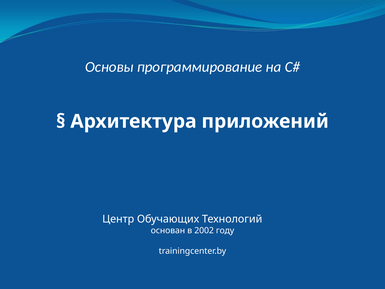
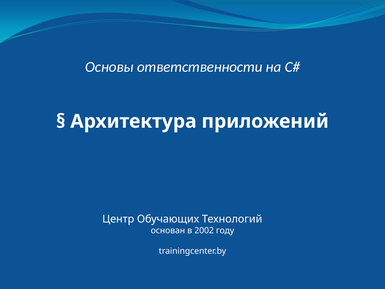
программирование: программирование -> ответственности (200, 67)
